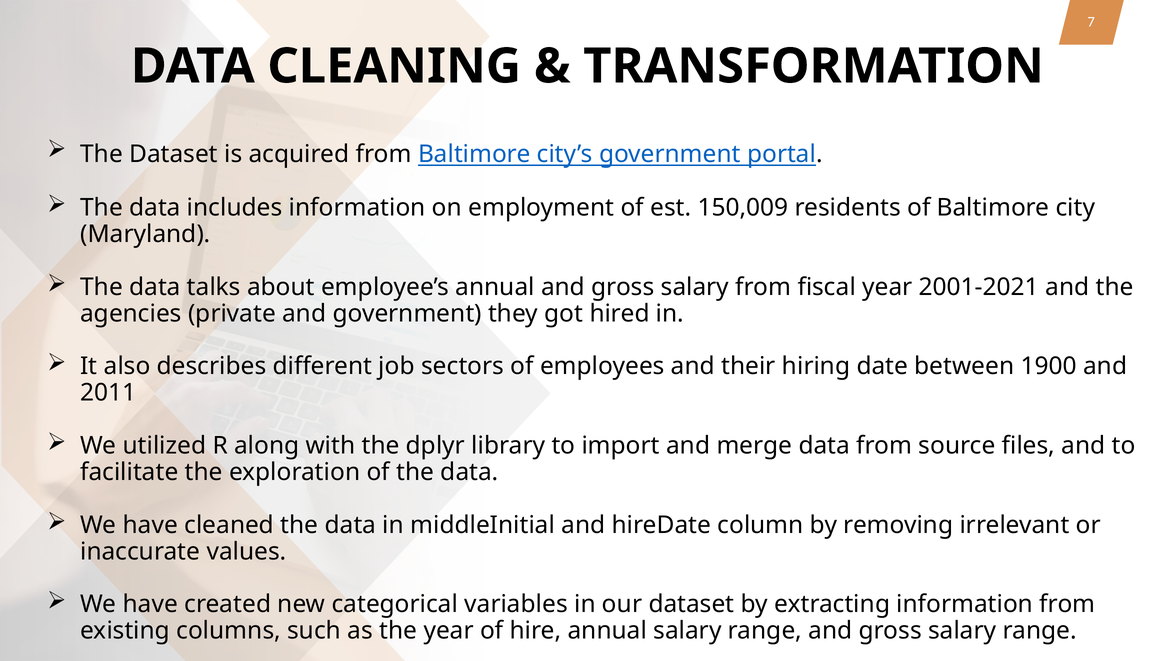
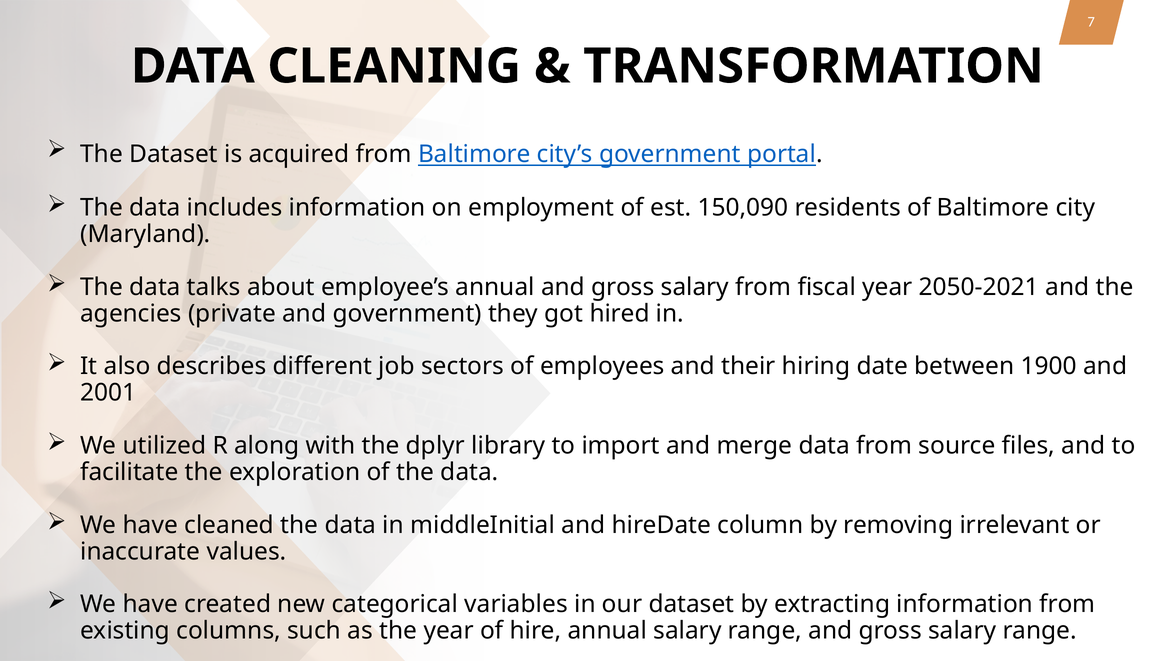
150,009: 150,009 -> 150,090 (743, 208)
2001-2021: 2001-2021 -> 2050-2021 (979, 287)
2011: 2011 -> 2001 (108, 393)
